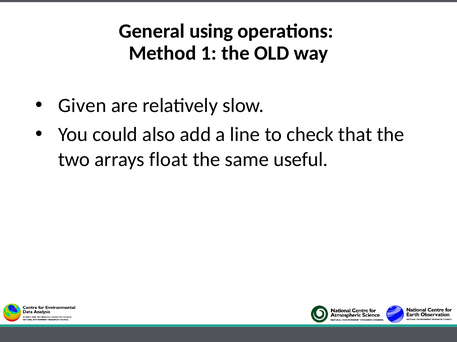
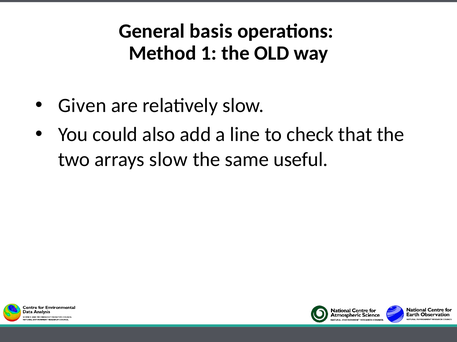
using: using -> basis (211, 31)
arrays float: float -> slow (168, 160)
